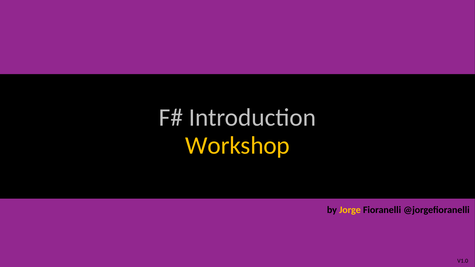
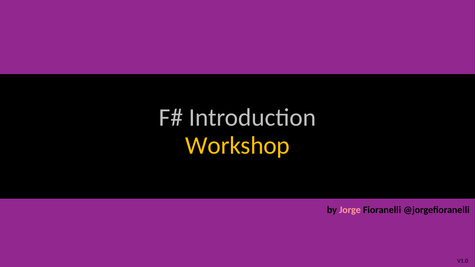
Jorge colour: yellow -> pink (350, 210)
